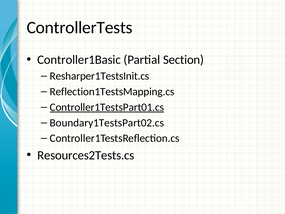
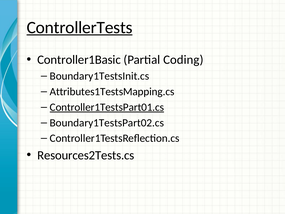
ControllerTests underline: none -> present (80, 27)
Section: Section -> Coding (183, 60)
Resharper1TestsInit.cs: Resharper1TestsInit.cs -> Boundary1TestsInit.cs (99, 76)
Reflection1TestsMapping.cs: Reflection1TestsMapping.cs -> Attributes1TestsMapping.cs (112, 92)
